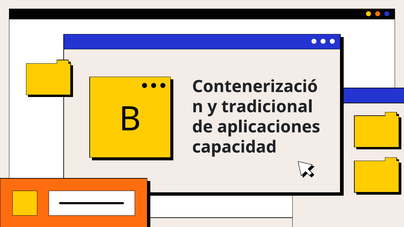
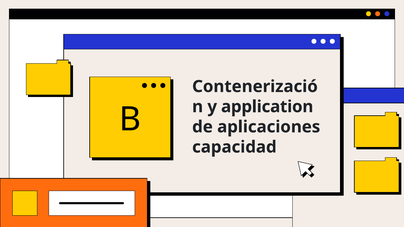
tradicional: tradicional -> application (267, 107)
